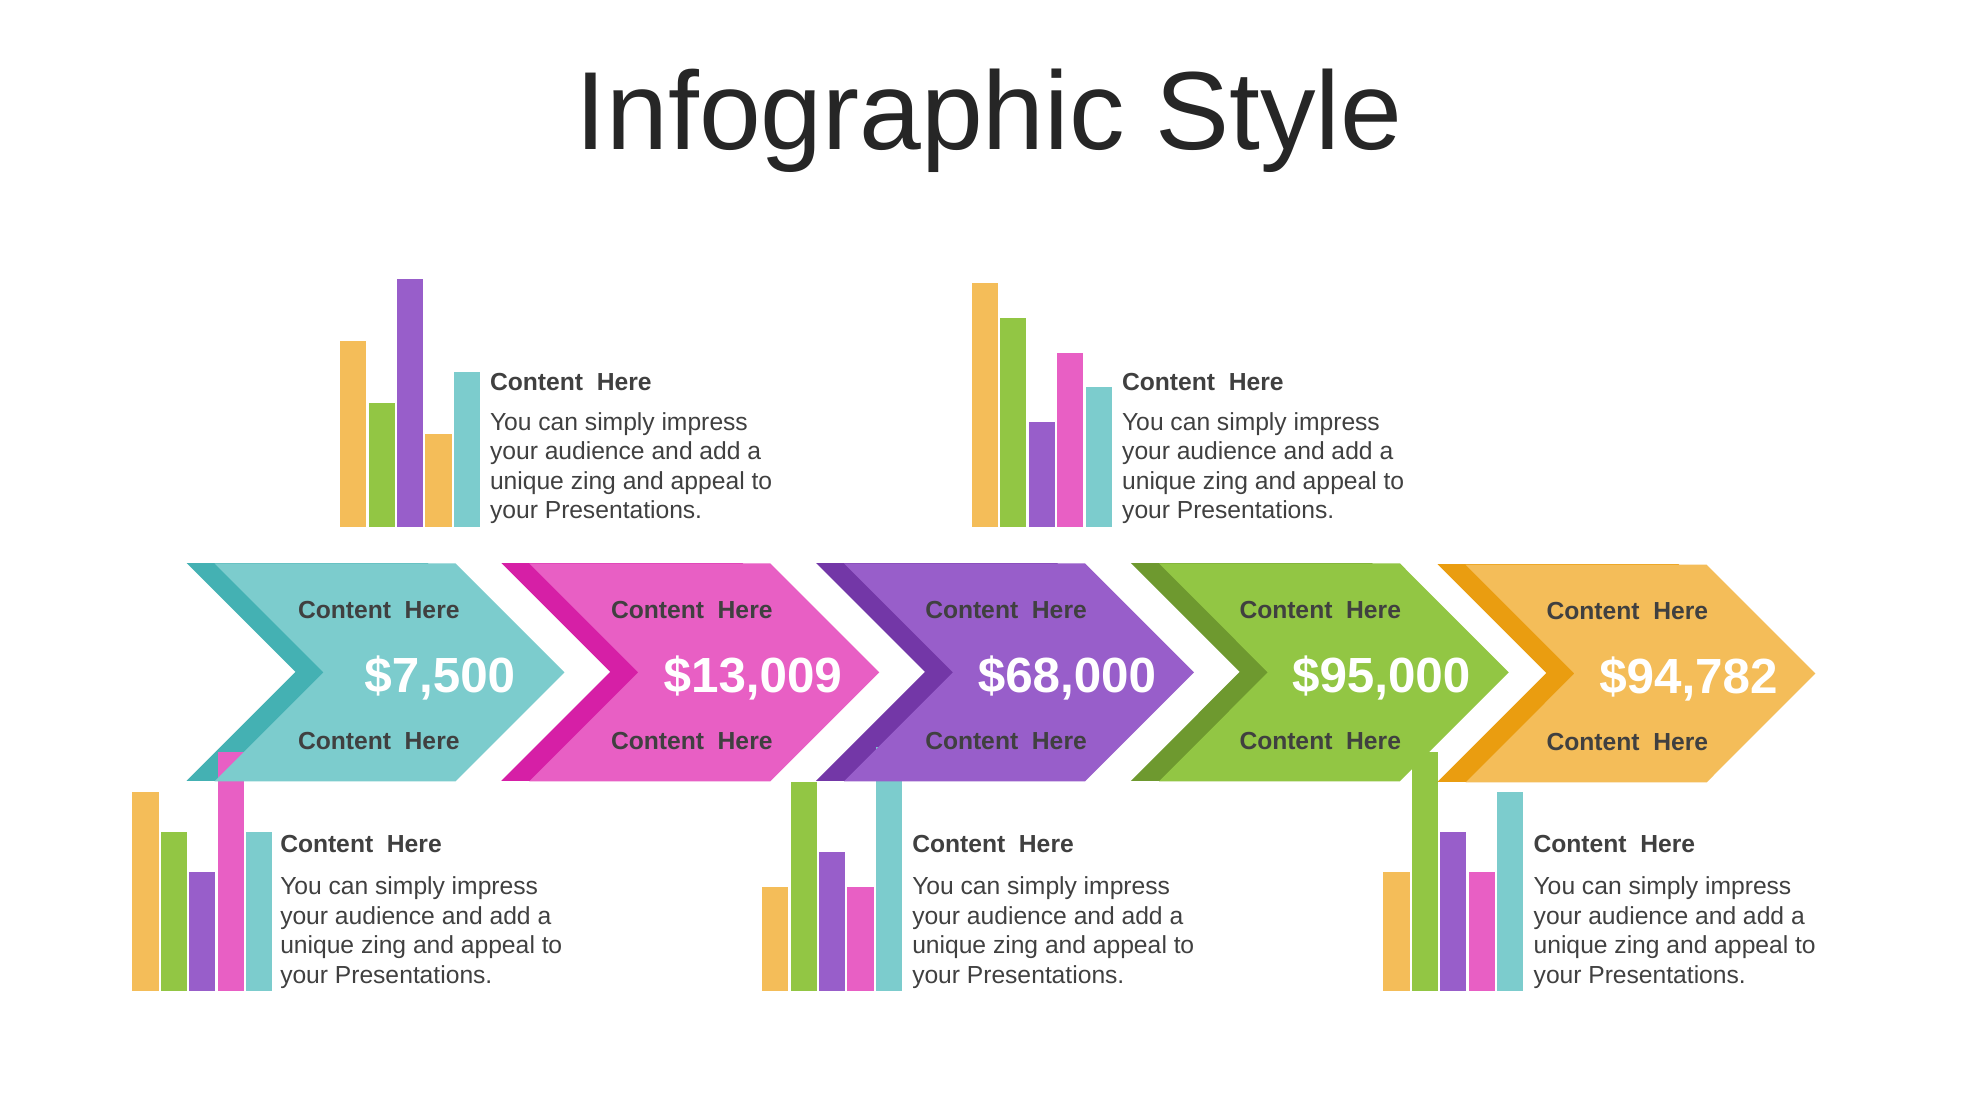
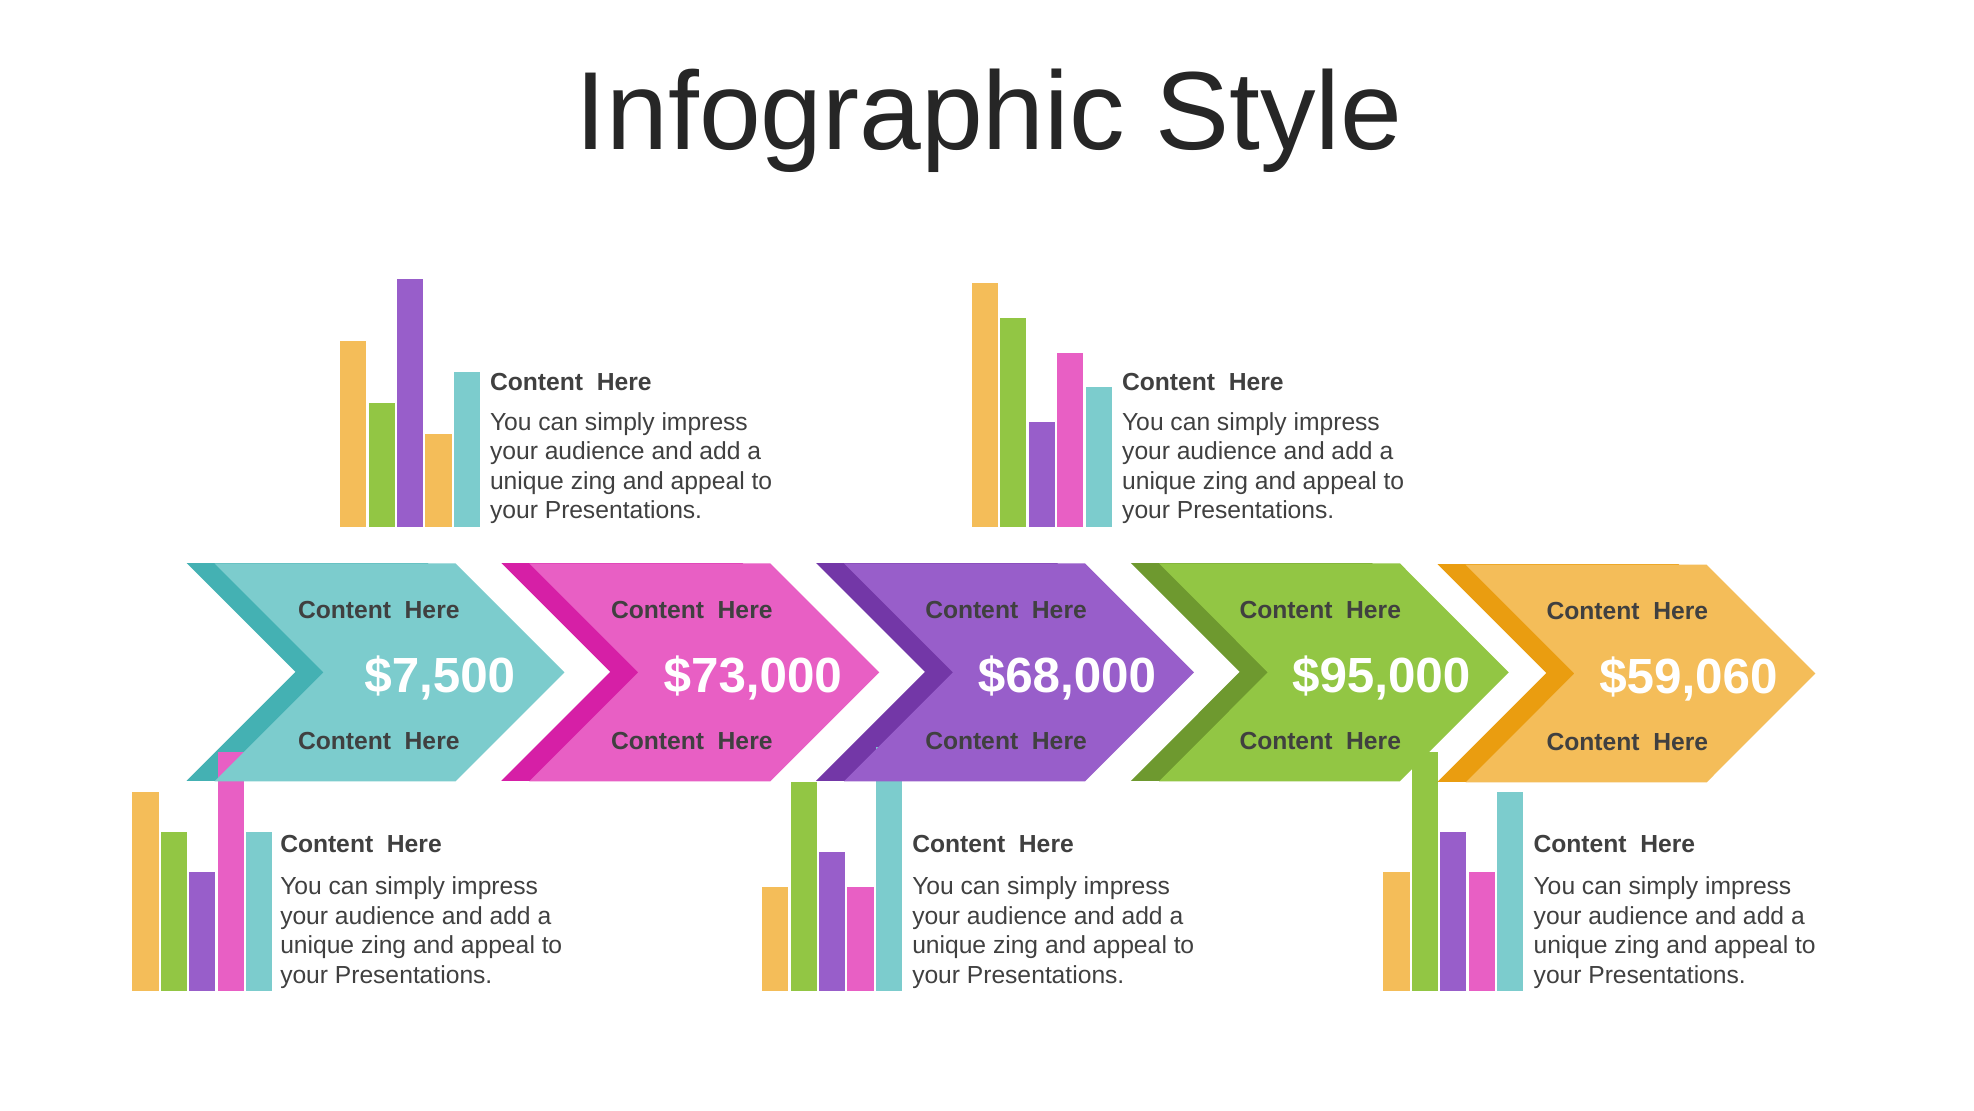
$13,009: $13,009 -> $73,000 (753, 675)
$94,782: $94,782 -> $59,060 (1688, 677)
